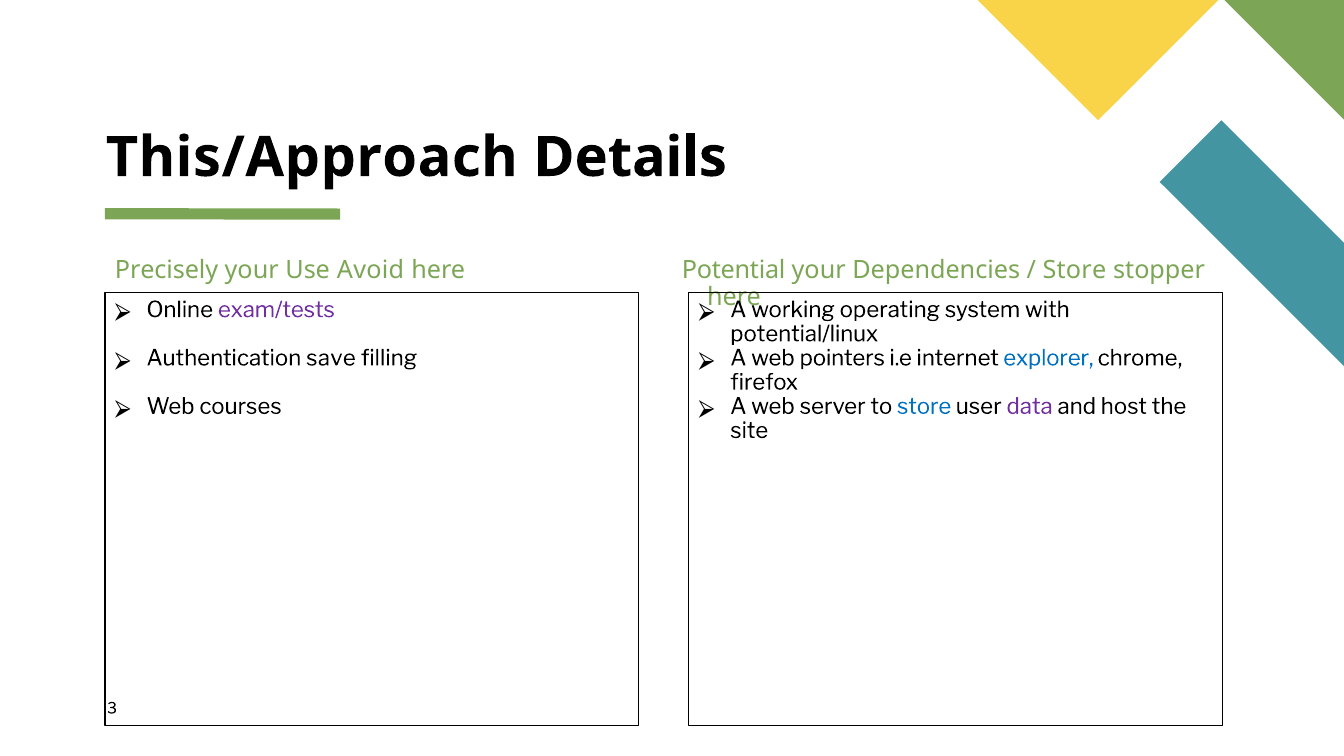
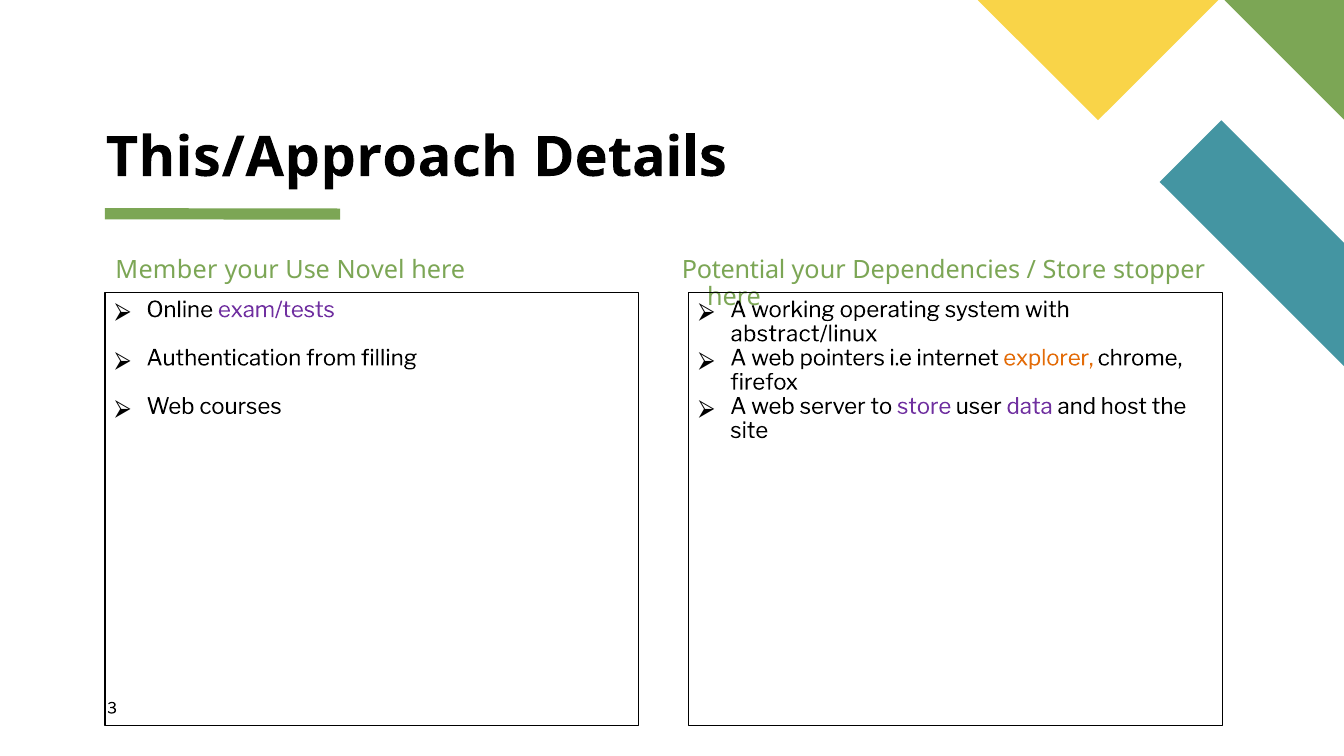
Precisely: Precisely -> Member (166, 270)
Avoid: Avoid -> Novel (371, 270)
potential/linux: potential/linux -> abstract/linux (804, 334)
save: save -> from (331, 358)
explorer colour: blue -> orange (1048, 358)
store colour: blue -> purple (924, 406)
